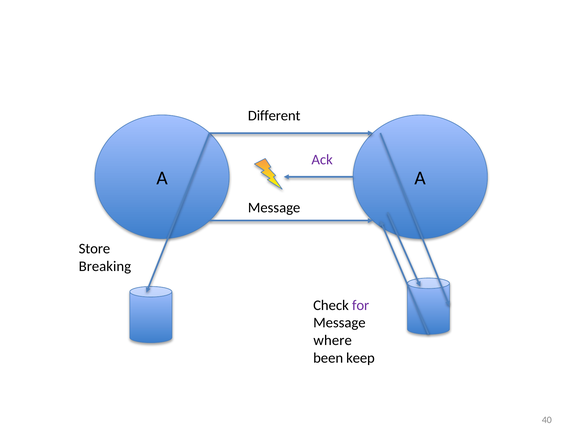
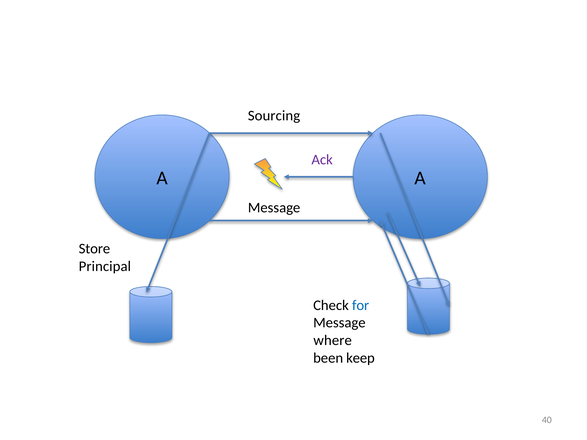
Different: Different -> Sourcing (274, 116)
Breaking: Breaking -> Principal (105, 267)
for colour: purple -> blue (361, 305)
